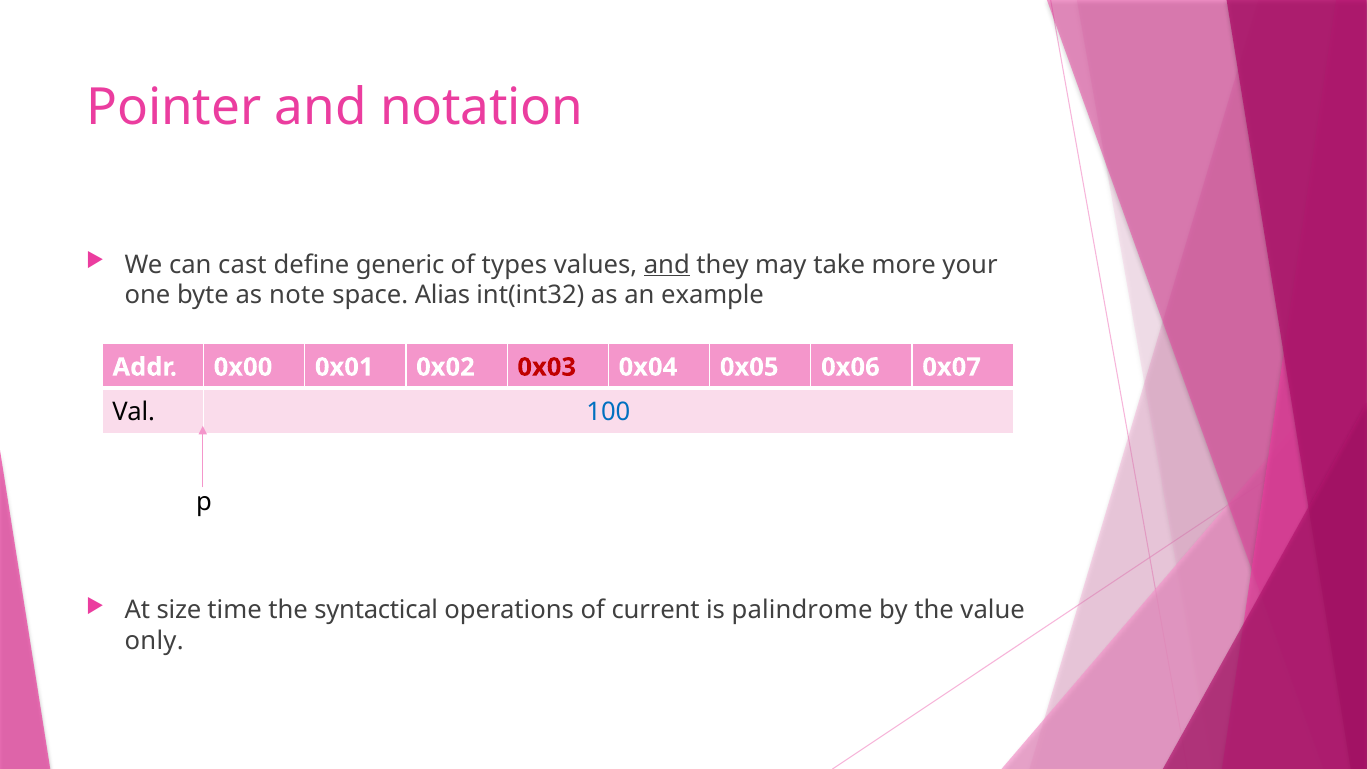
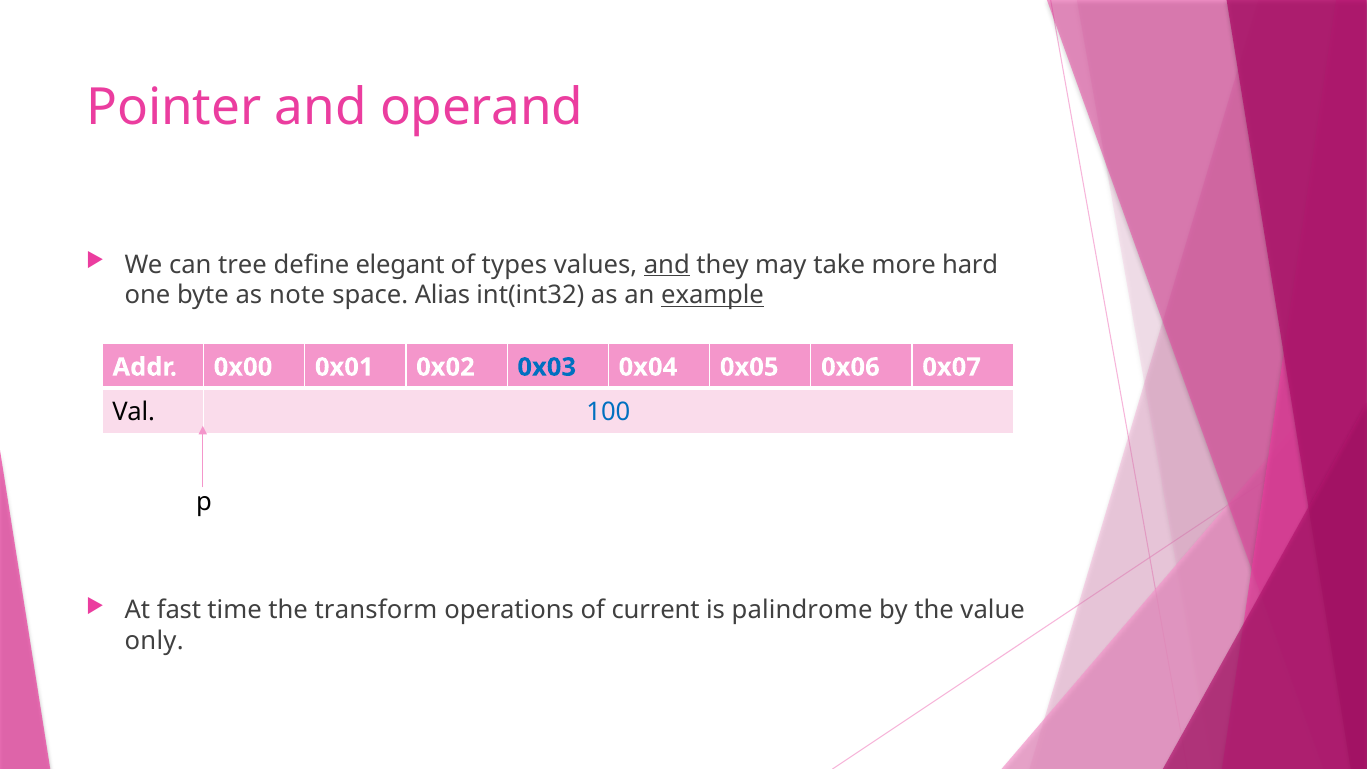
notation: notation -> operand (482, 108)
cast: cast -> tree (242, 265)
generic: generic -> elegant (400, 265)
your: your -> hard (970, 265)
example underline: none -> present (713, 295)
0x03 colour: red -> blue (547, 367)
size: size -> fast (179, 610)
syntactical: syntactical -> transform (376, 610)
